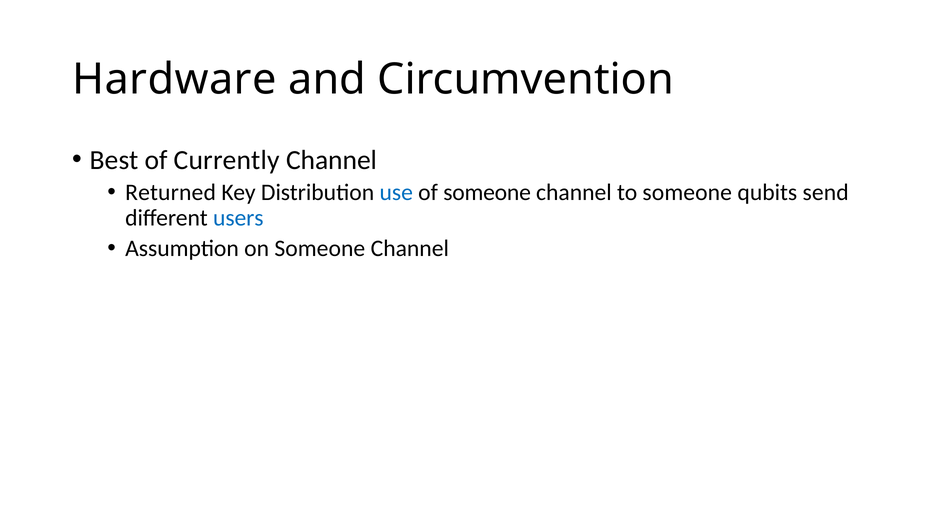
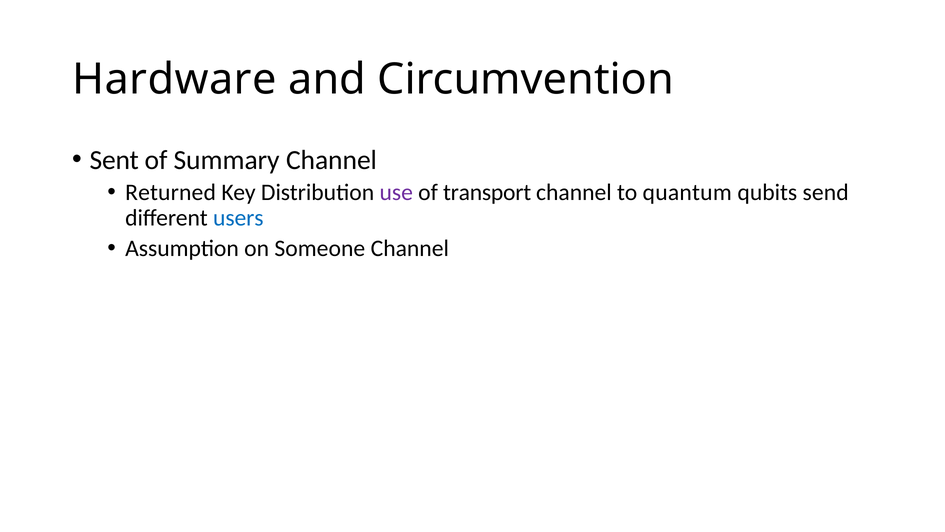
Best: Best -> Sent (114, 160)
Currently: Currently -> Summary (227, 160)
use colour: blue -> purple (396, 192)
of someone: someone -> transport (487, 192)
to someone: someone -> quantum (687, 192)
